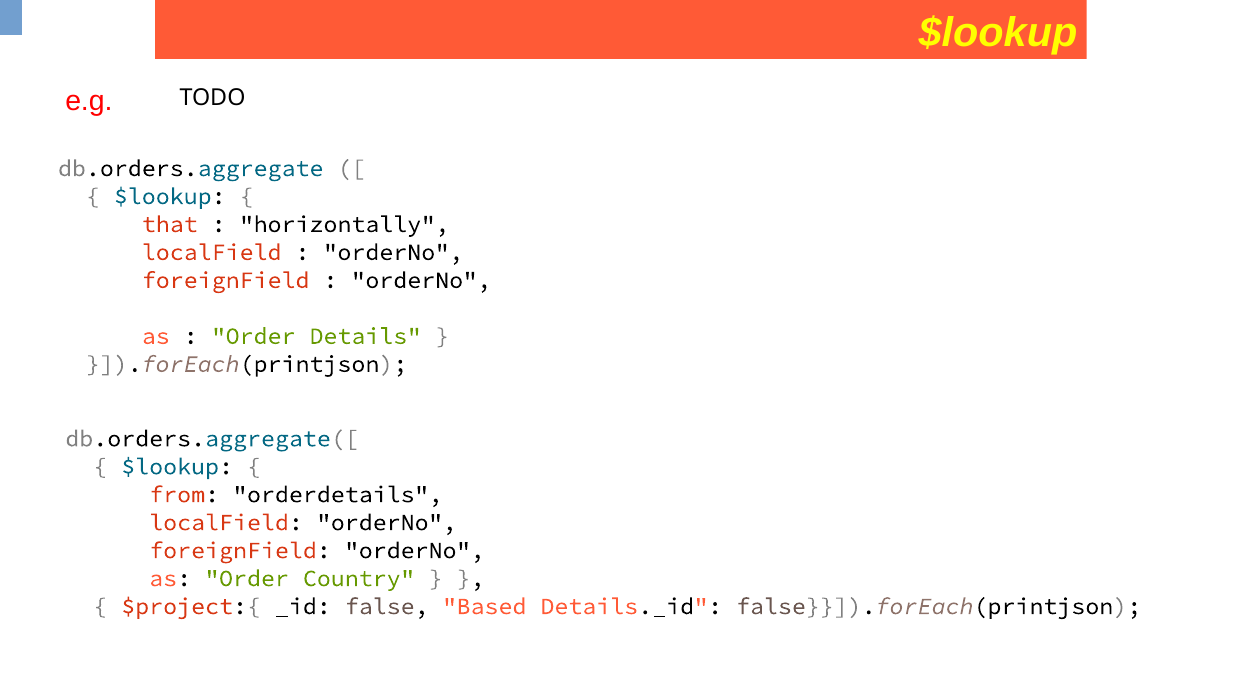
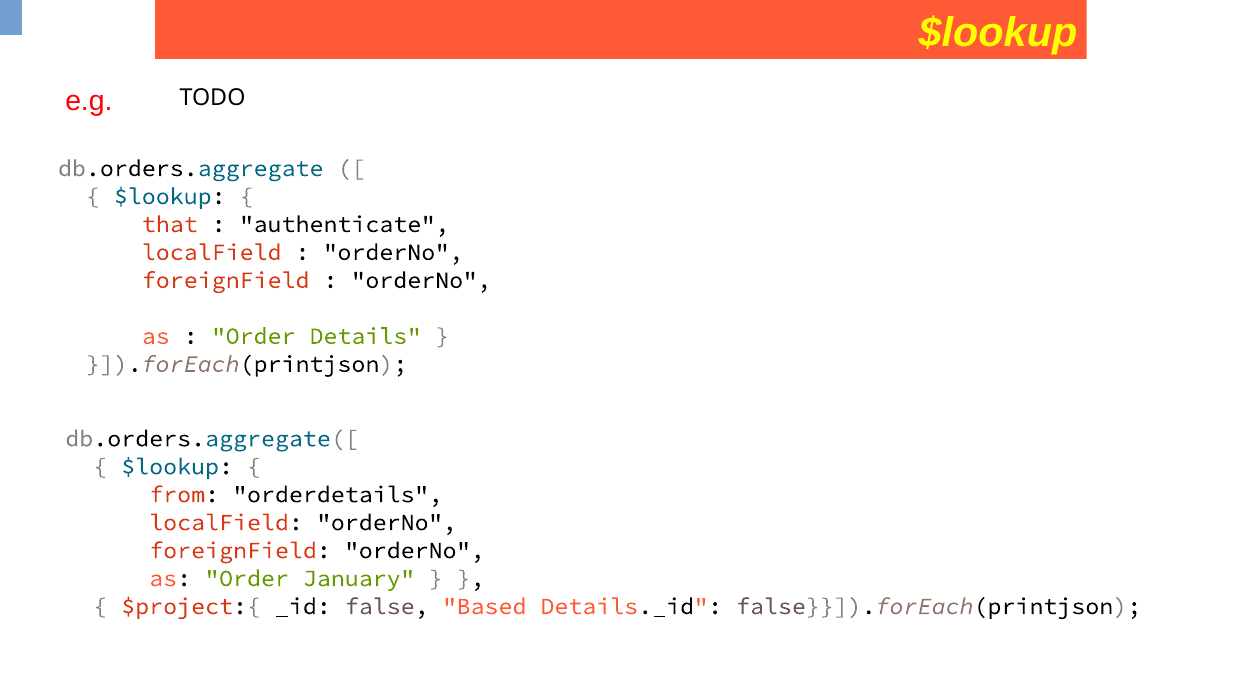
horizontally: horizontally -> authenticate (344, 224)
Country: Country -> January (359, 578)
